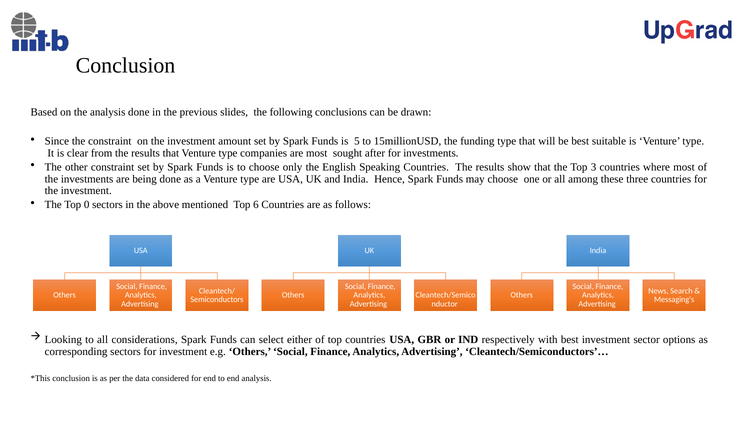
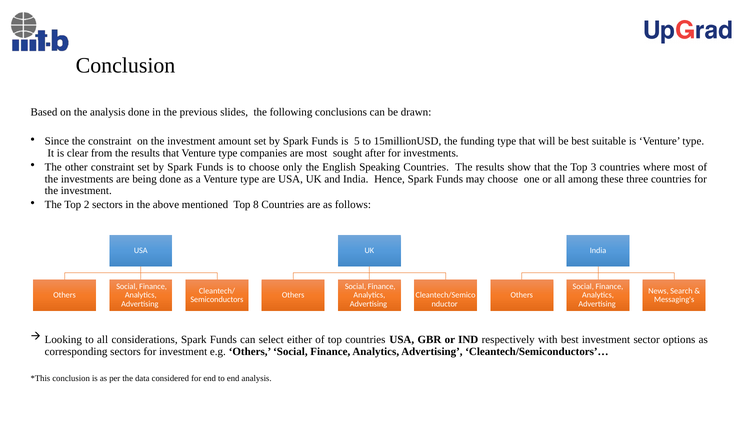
0: 0 -> 2 (87, 205)
6: 6 -> 8 (256, 205)
